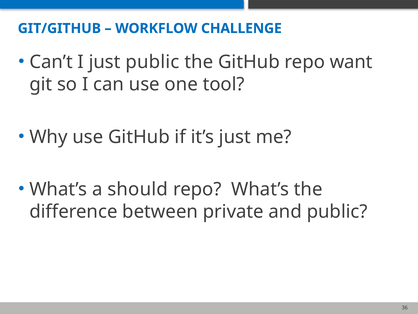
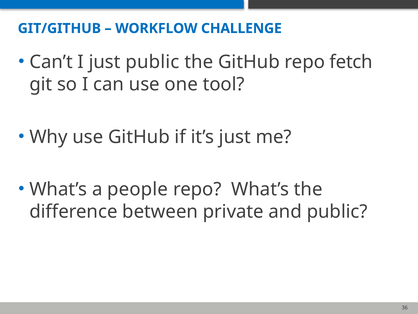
want: want -> fetch (351, 62)
should: should -> people (138, 189)
